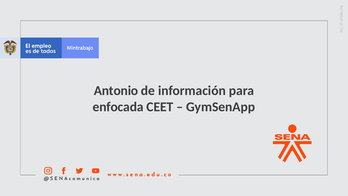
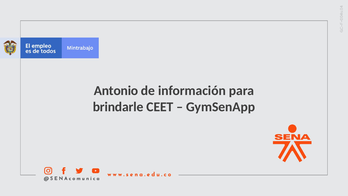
enfocada: enfocada -> brindarle (118, 107)
